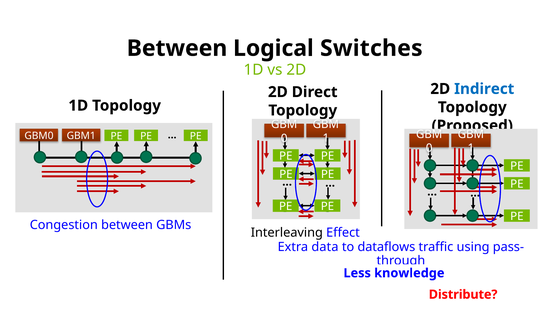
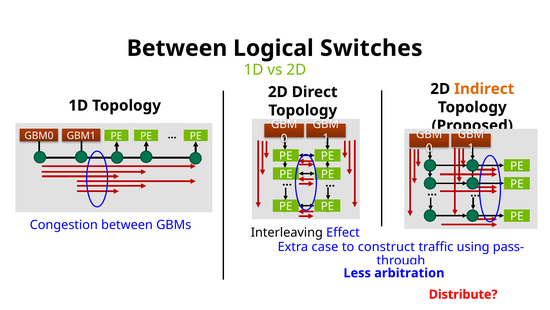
Indirect colour: blue -> orange (484, 89)
data: data -> case (325, 246)
dataflows: dataflows -> construct (386, 246)
knowledge: knowledge -> arbitration (409, 273)
